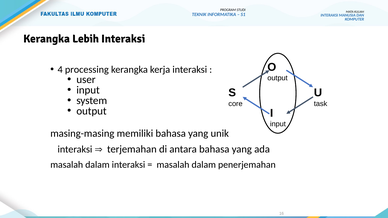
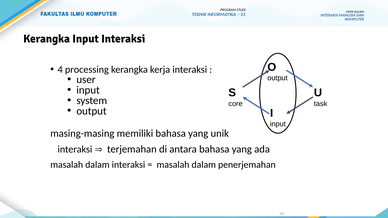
Kerangka Lebih: Lebih -> Input (86, 39)
